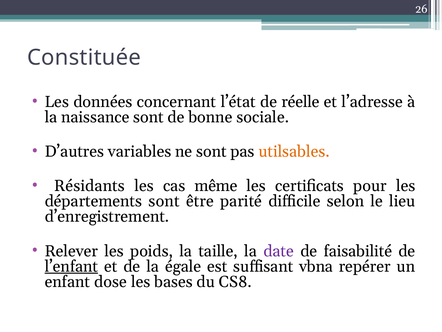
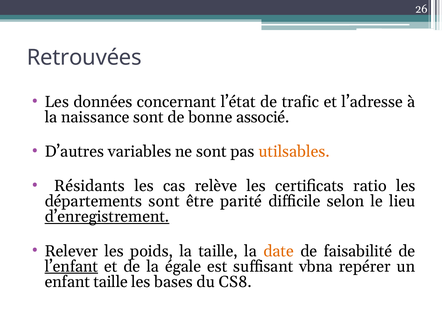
Constituée: Constituée -> Retrouvées (84, 57)
réelle: réelle -> trafic (300, 102)
sociale: sociale -> associé (263, 117)
même: même -> relève (216, 186)
pour: pour -> ratio (370, 186)
d’enregistrement underline: none -> present (107, 216)
date colour: purple -> orange (279, 251)
enfant dose: dose -> taille (111, 281)
